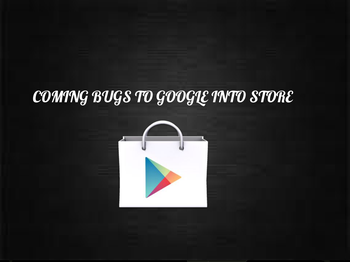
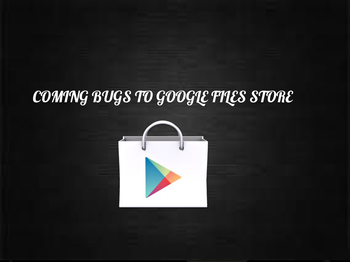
INTO: INTO -> FILES (229, 98)
